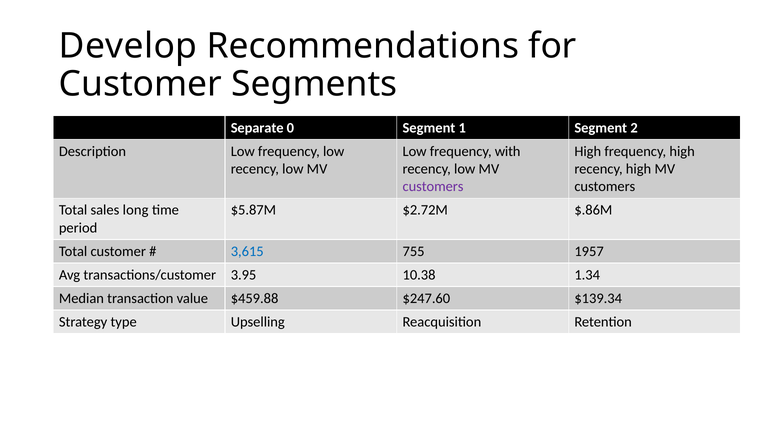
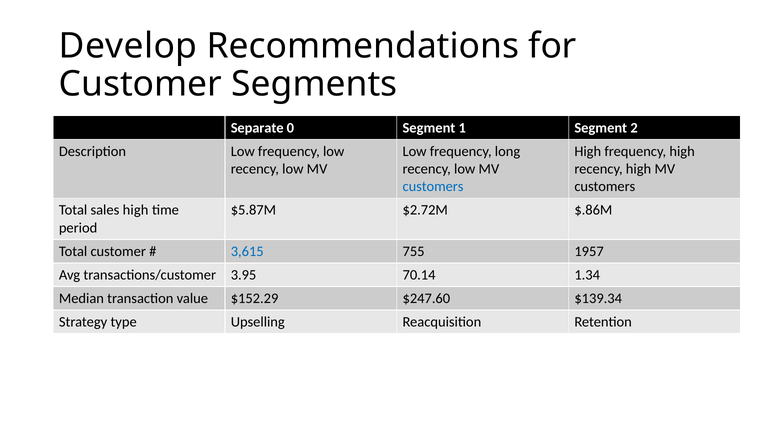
with: with -> long (508, 151)
customers colour: purple -> blue (433, 187)
sales long: long -> high (136, 210)
10.38: 10.38 -> 70.14 (419, 275)
$459.88: $459.88 -> $152.29 (255, 298)
